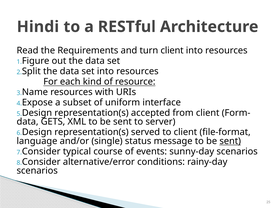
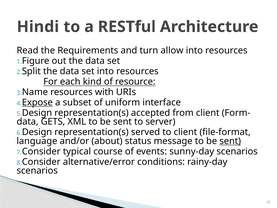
turn client: client -> allow (172, 50)
Expose underline: none -> present (37, 102)
single: single -> about (107, 141)
